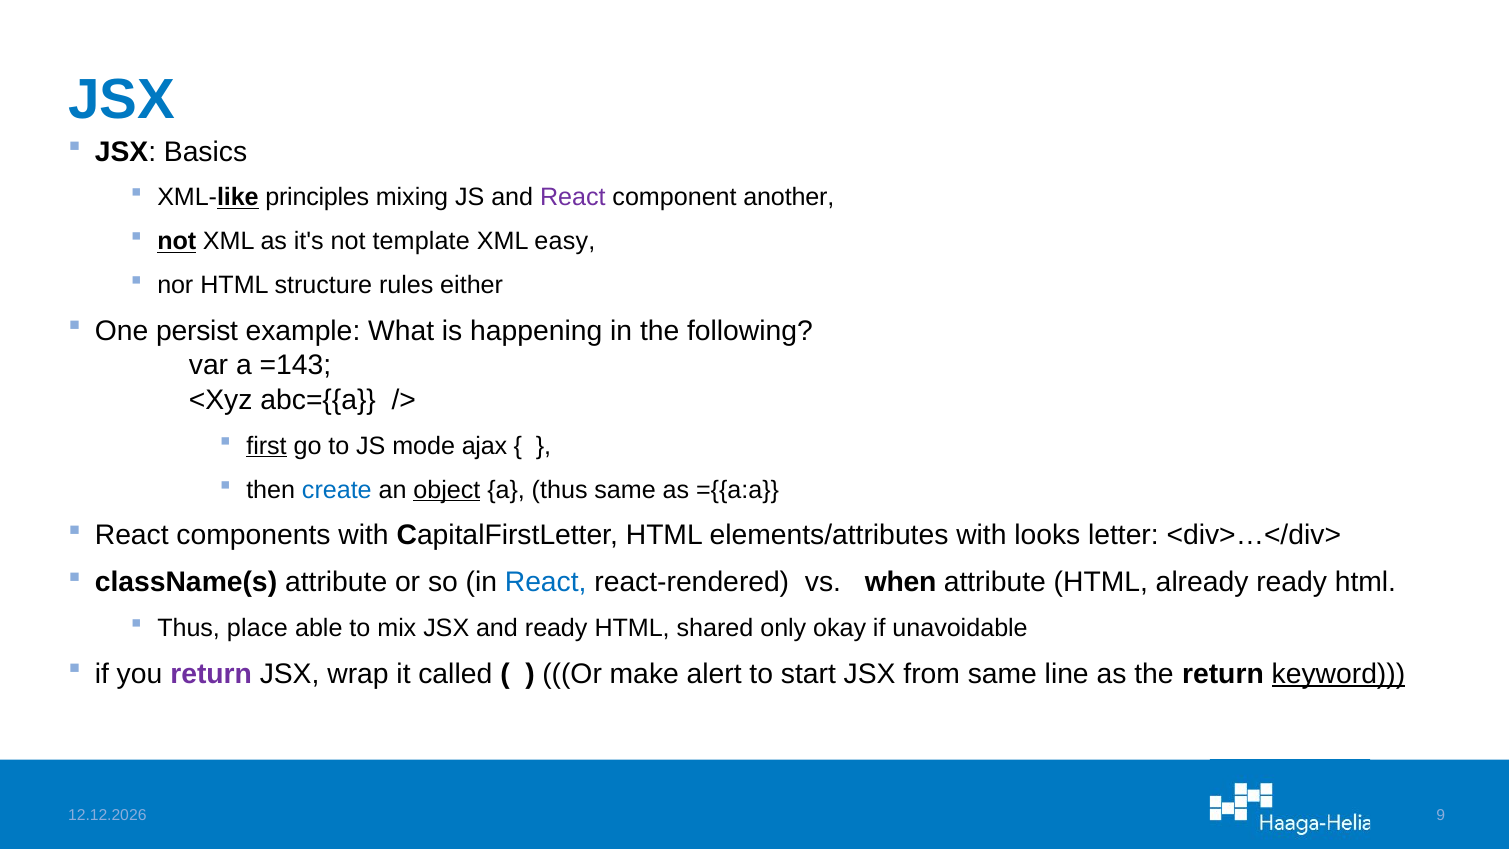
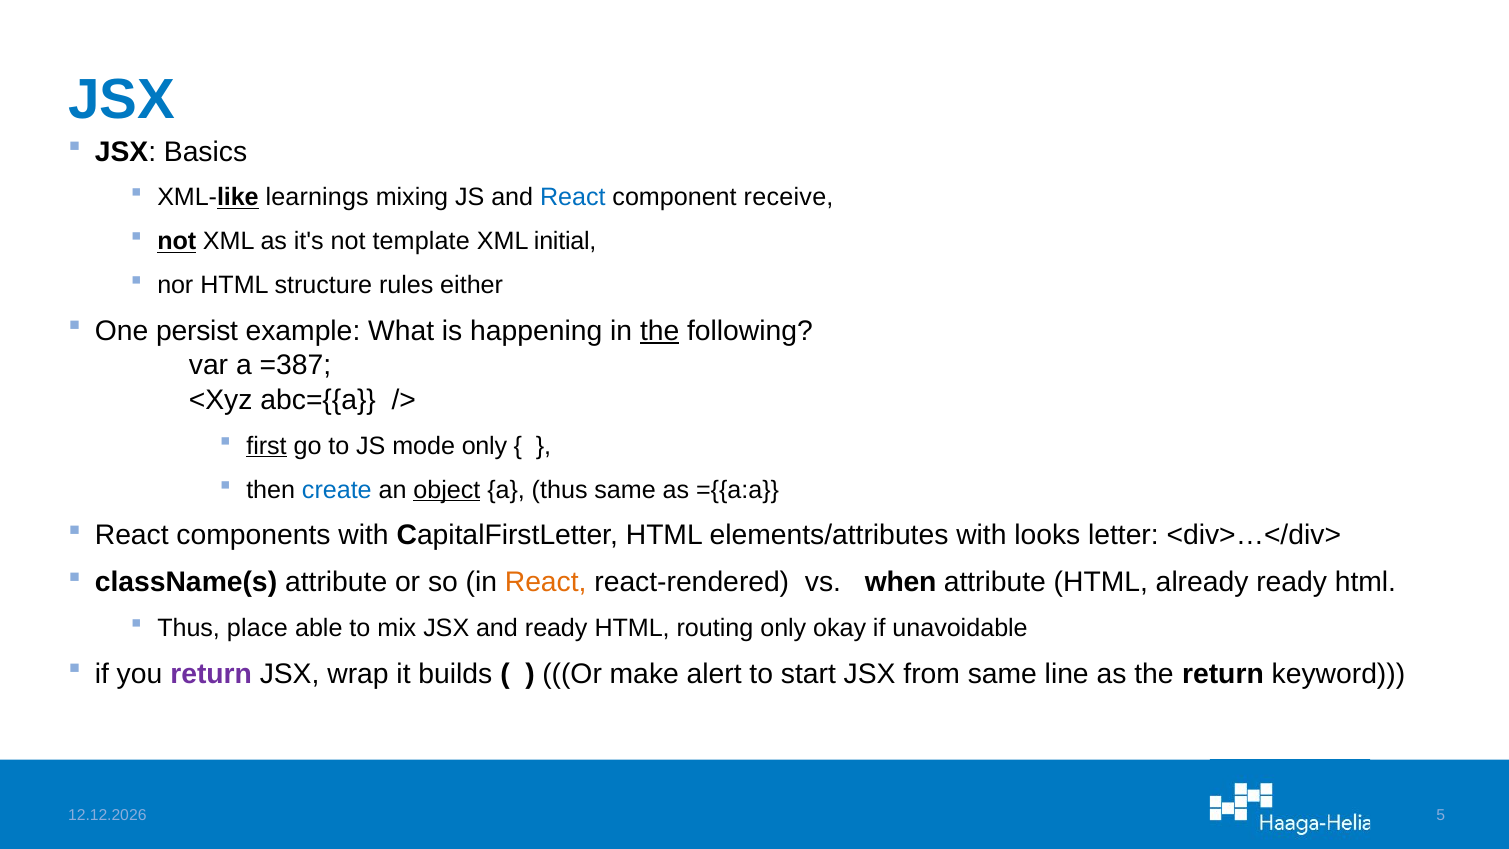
principles: principles -> learnings (317, 197)
React colour: purple -> blue (573, 197)
another: another -> receive (789, 197)
easy: easy -> initial (565, 241)
the underline: none -> present (660, 331)
=143: =143 -> =387 (295, 365)
mode ajax: ajax -> only (484, 446)
React colour: blue -> orange (546, 582)
shared: shared -> routing (715, 628)
called: called -> builds (455, 674)
keyword underline: present -> none (1338, 674)
9: 9 -> 5 (1441, 815)
